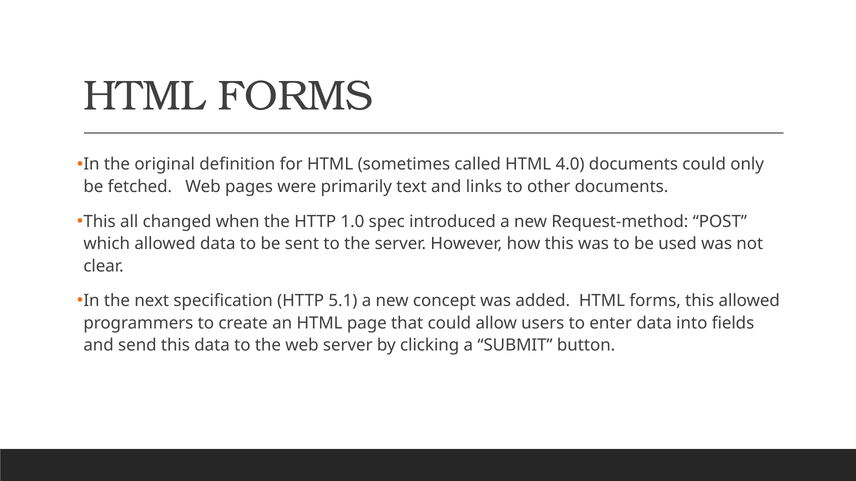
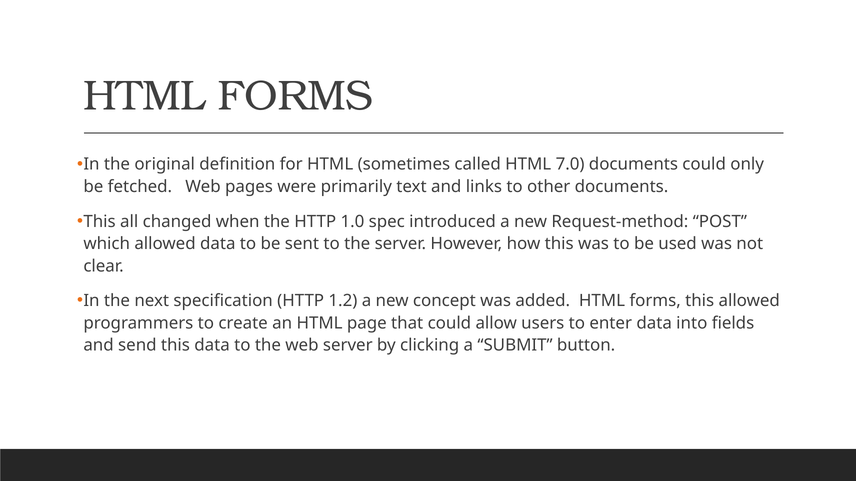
4.0: 4.0 -> 7.0 (570, 165)
5.1: 5.1 -> 1.2 (343, 301)
